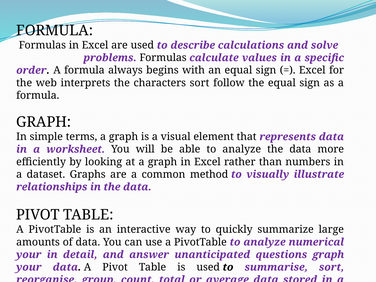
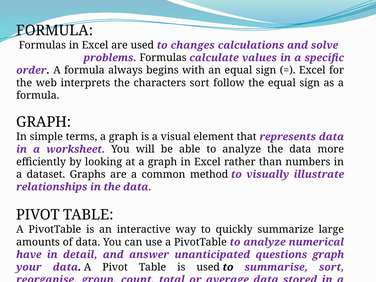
describe: describe -> changes (193, 45)
your: your -> have (29, 255)
